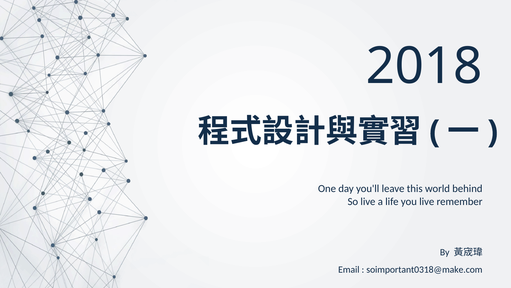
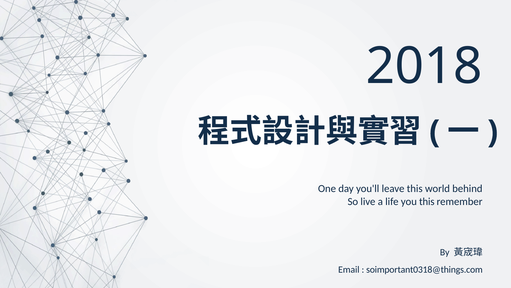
you live: live -> this (427, 201)
soimportant0318@make.com: soimportant0318@make.com -> soimportant0318@things.com (424, 269)
